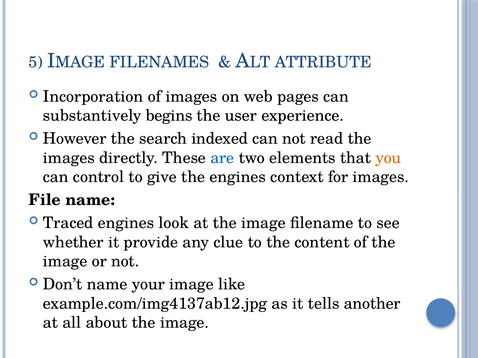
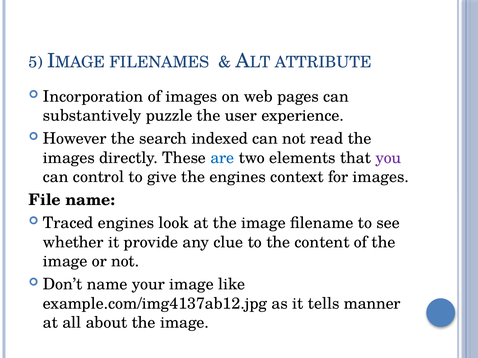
begins: begins -> puzzle (169, 116)
you colour: orange -> purple (388, 158)
another: another -> manner (372, 304)
